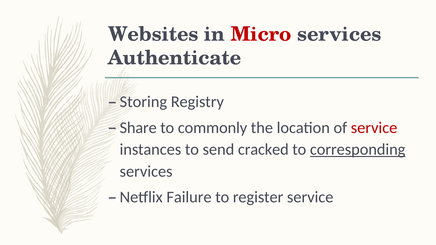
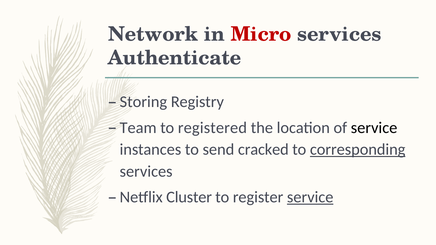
Websites: Websites -> Network (153, 34)
Share: Share -> Team (138, 128)
commonly: commonly -> registered (212, 128)
service colour: red -> black (374, 128)
Failure: Failure -> Cluster (189, 197)
service underline: none -> present (310, 197)
